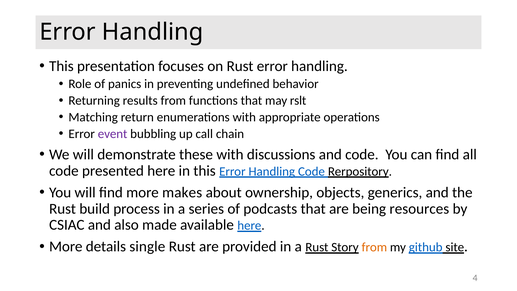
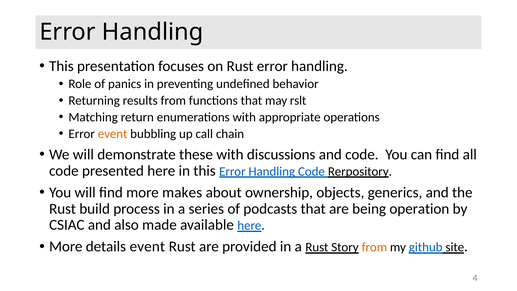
event colour: purple -> orange (113, 134)
resources: resources -> operation (419, 209)
details single: single -> event (147, 247)
